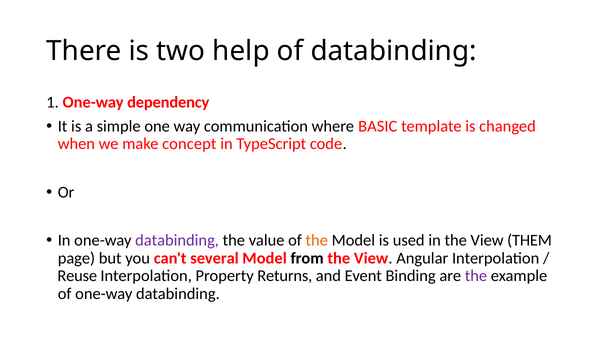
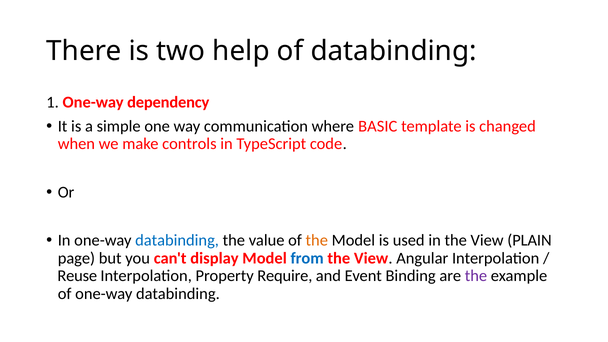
concept: concept -> controls (189, 144)
databinding colour: purple -> blue (177, 240)
THEM: THEM -> PLAIN (530, 240)
several: several -> display (214, 258)
from colour: black -> blue (307, 258)
Returns: Returns -> Require (285, 276)
